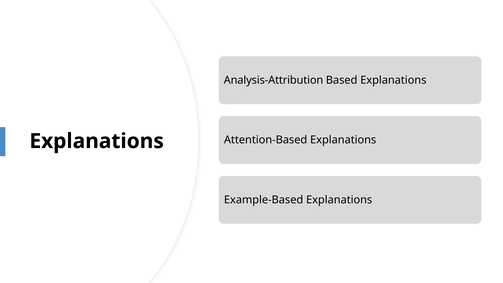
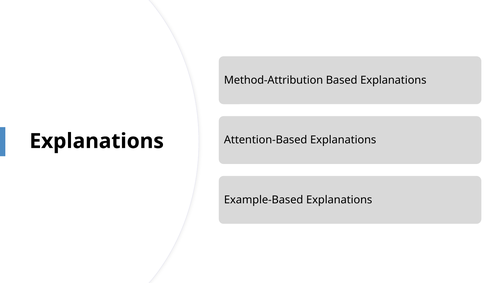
Analysis-Attribution: Analysis-Attribution -> Method-Attribution (274, 80)
